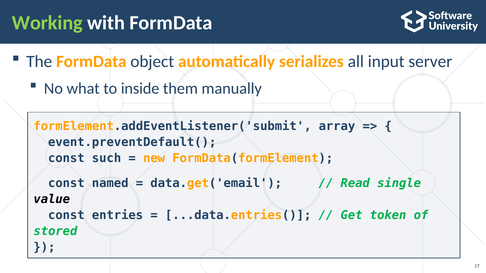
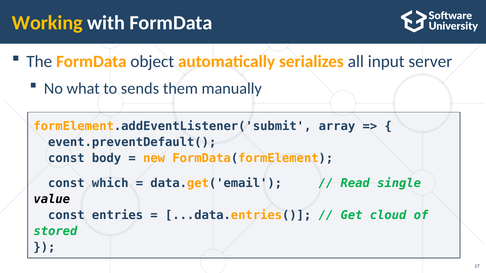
Working colour: light green -> yellow (47, 23)
inside: inside -> sends (140, 89)
such: such -> body (107, 158)
named: named -> which (110, 183)
token: token -> cloud (388, 216)
